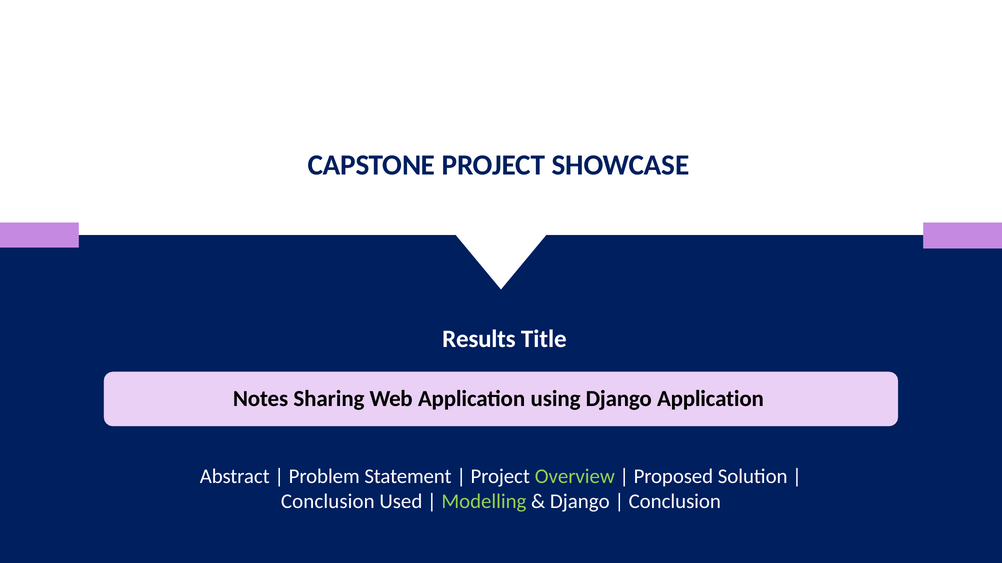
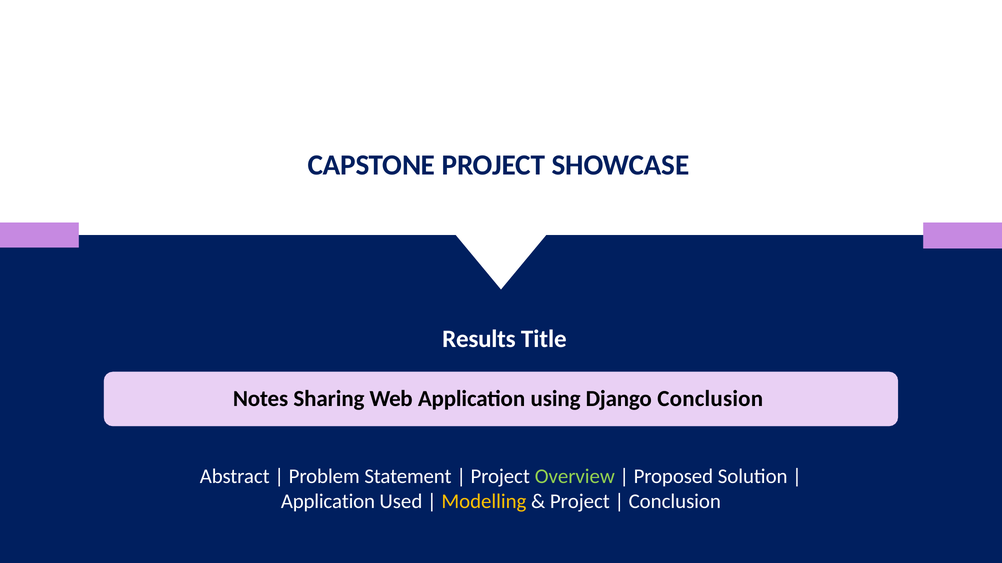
Django Application: Application -> Conclusion (710, 399)
Conclusion: Conclusion -> Application (328, 502)
Modelling colour: light green -> yellow (484, 502)
Django: Django -> Project (580, 502)
